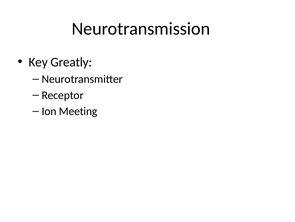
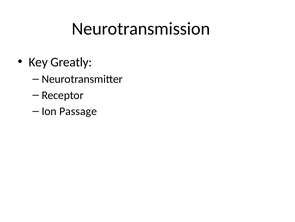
Meeting: Meeting -> Passage (78, 111)
